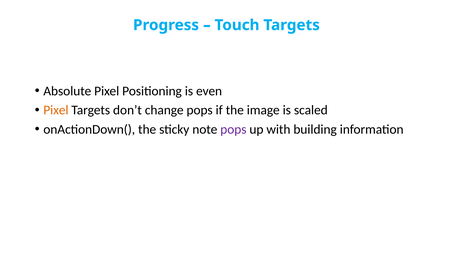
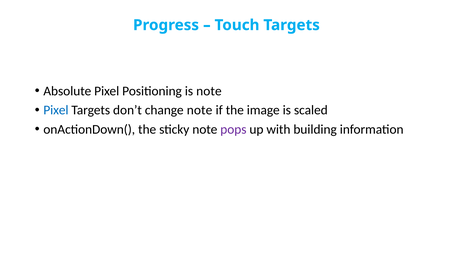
is even: even -> note (209, 91)
Pixel colour: orange -> blue (56, 110)
change pops: pops -> note (200, 110)
